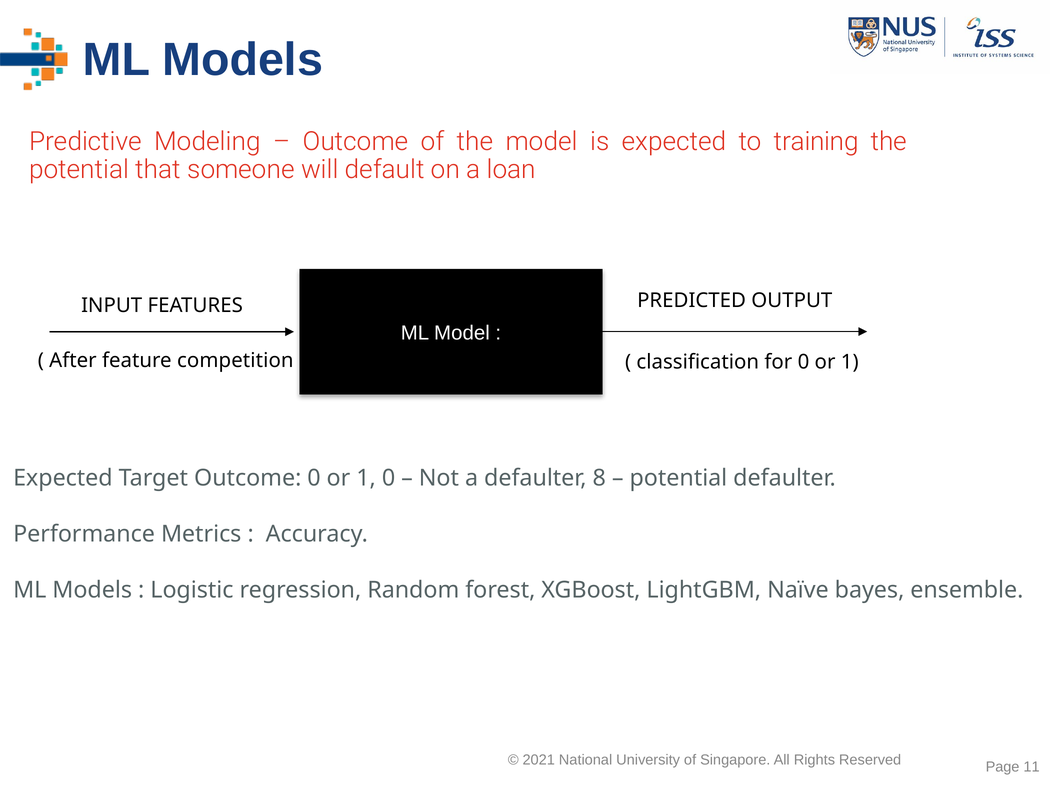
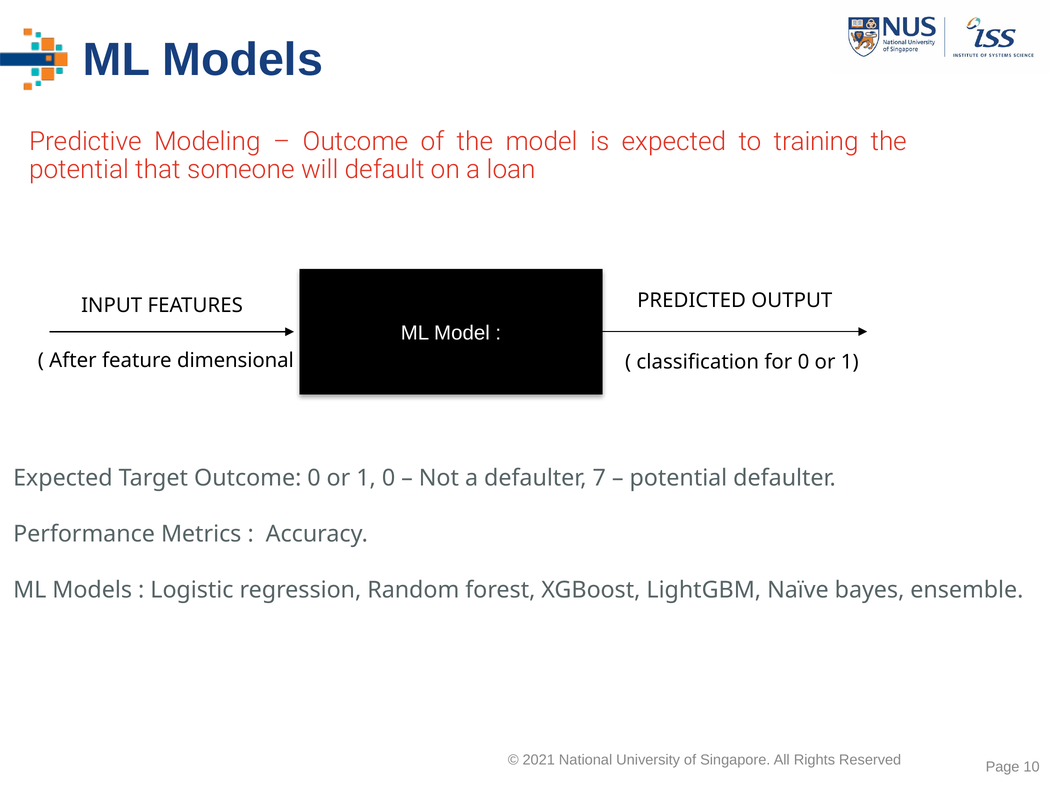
competition: competition -> dimensional (235, 361)
8: 8 -> 7 (599, 478)
11: 11 -> 10 (1032, 768)
